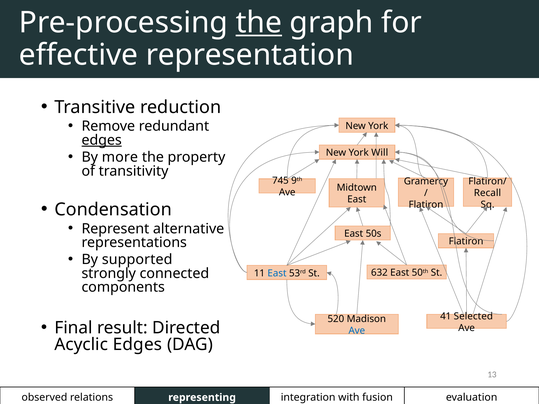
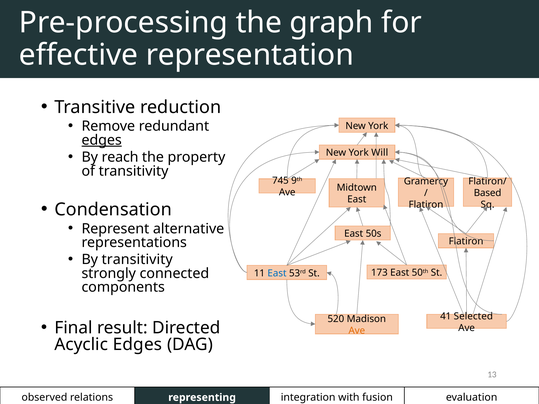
the underline: present -> none (259, 23)
more: more -> reach (120, 157)
Recall: Recall -> Based (488, 193)
By supported: supported -> transitivity (137, 260)
632: 632 -> 173 (379, 273)
Ave colour: blue -> orange (357, 331)
